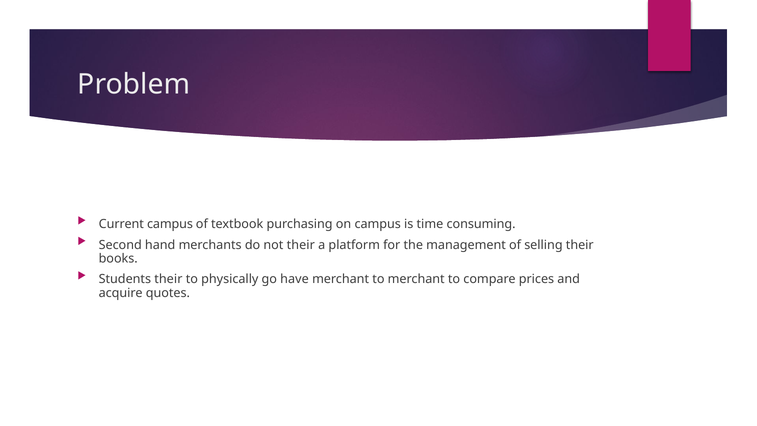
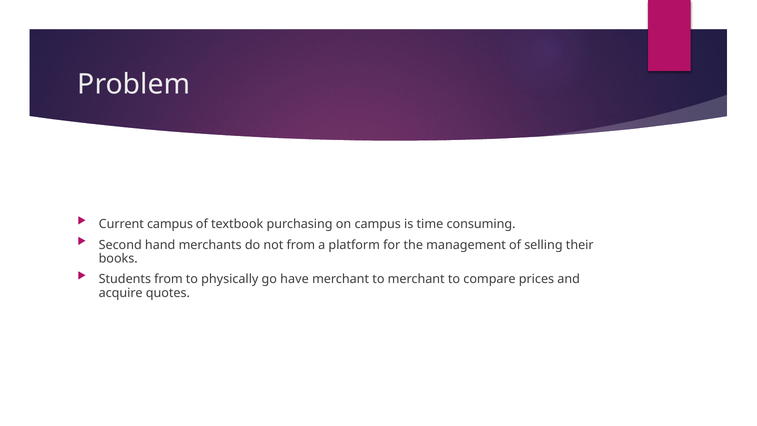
not their: their -> from (301, 245)
Students their: their -> from (168, 279)
